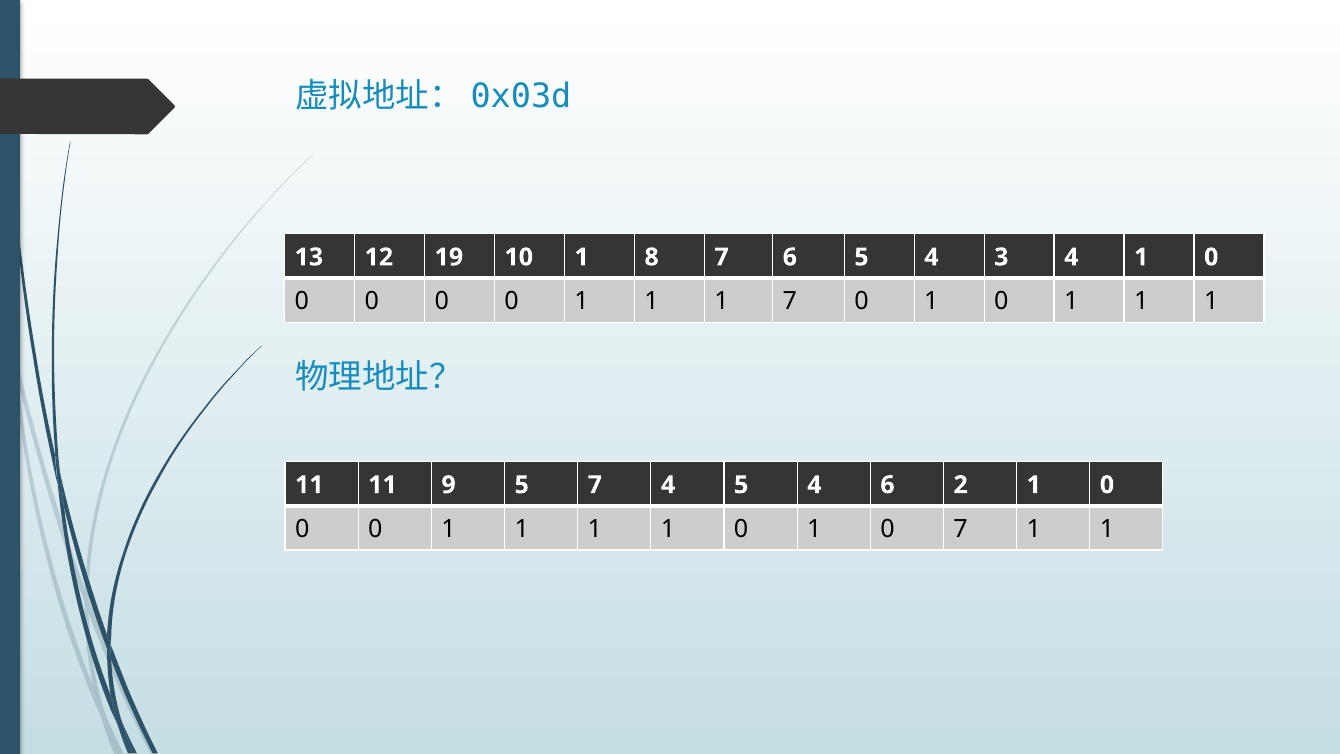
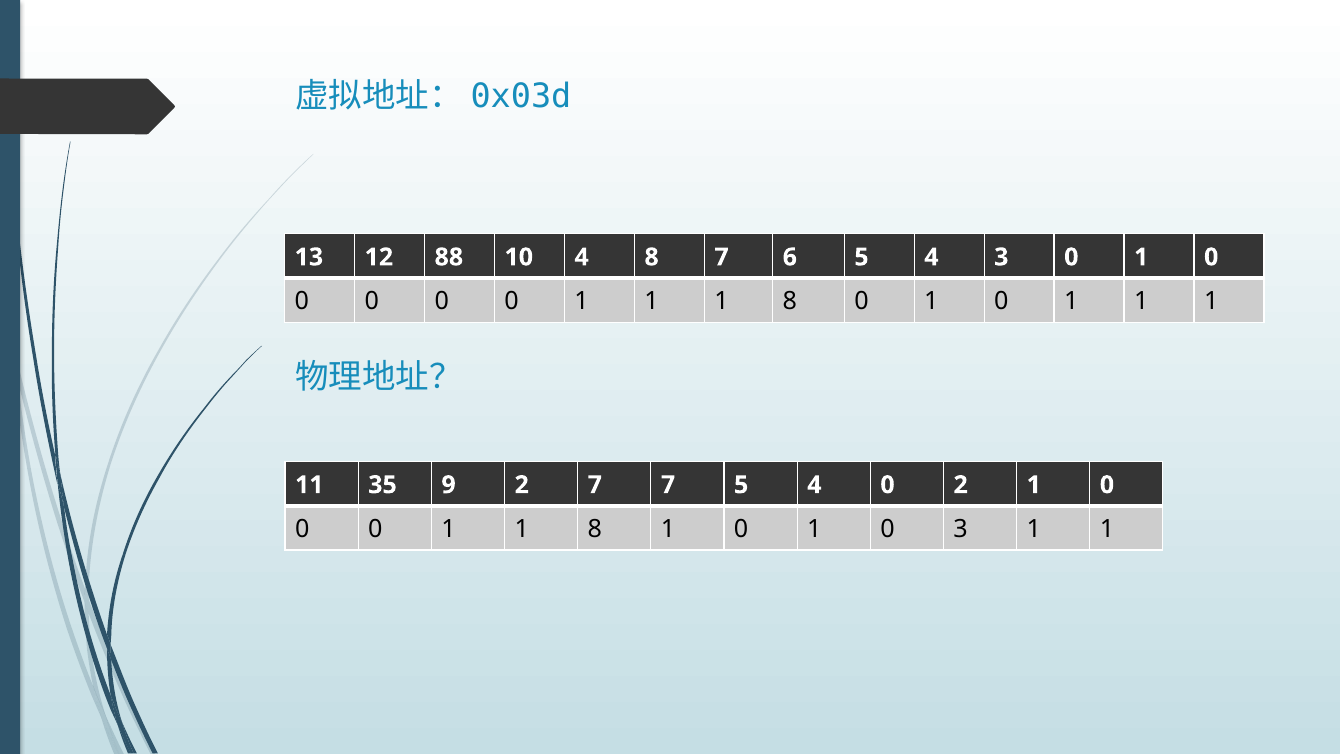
19: 19 -> 88 (449, 257)
10 1: 1 -> 4 (582, 257)
3 4: 4 -> 0 (1071, 257)
1 1 1 7: 7 -> 8 (790, 301)
11 11: 11 -> 35 (383, 485)
9 5: 5 -> 2 (522, 485)
7 4: 4 -> 7 (668, 485)
4 6: 6 -> 0 (888, 485)
1: 1 -> 8 (595, 529)
0 7: 7 -> 3 (961, 529)
